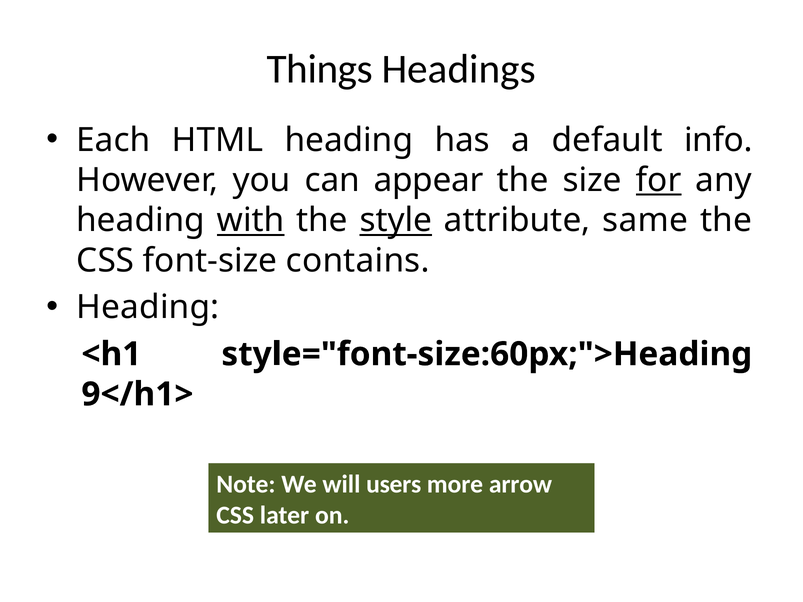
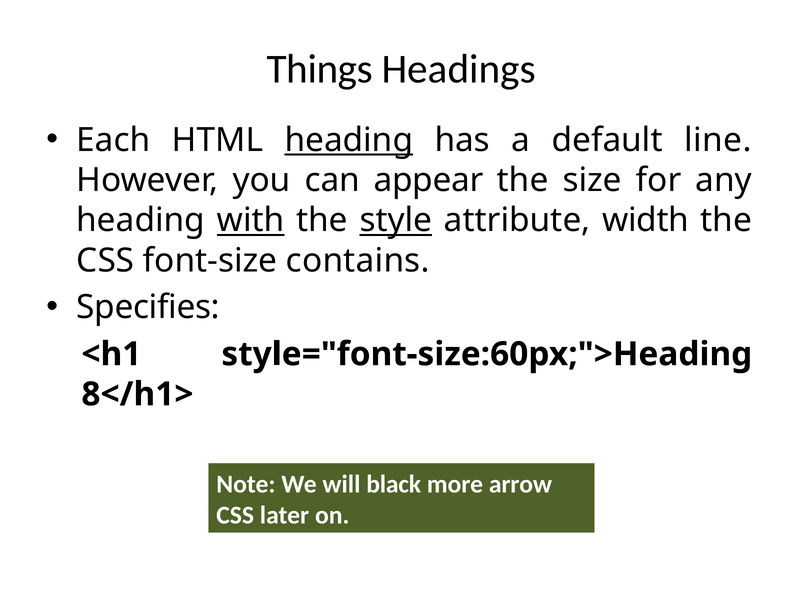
heading underline: none -> present (349, 140)
info: info -> line (718, 140)
for underline: present -> none (659, 180)
same: same -> width (646, 220)
Heading: Heading -> Specifies (148, 307)
9</h1>: 9</h1> -> 8</h1> (137, 394)
users: users -> black (394, 484)
